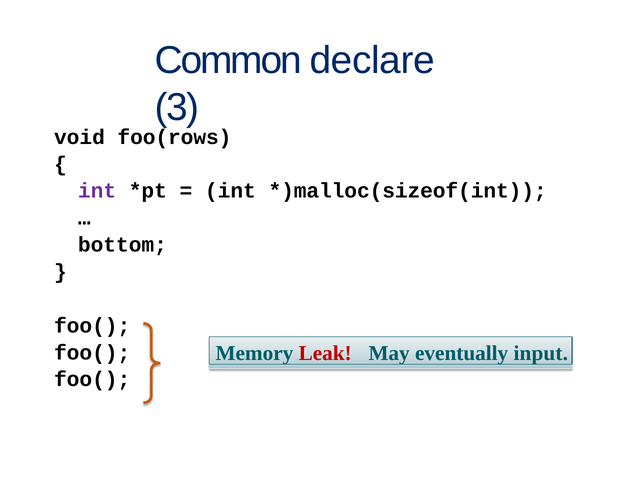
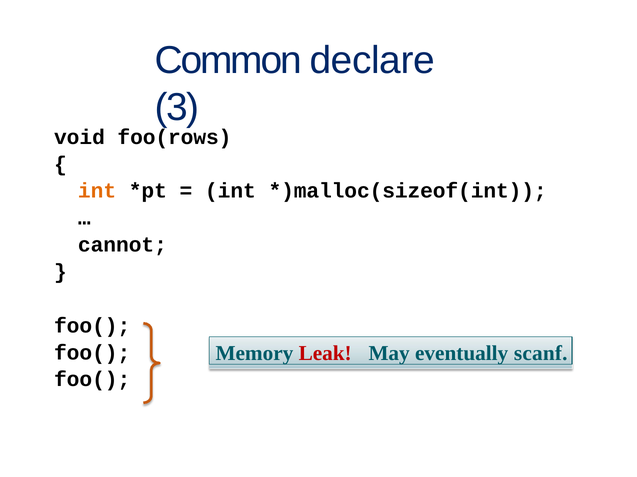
int colour: purple -> orange (97, 191)
bottom: bottom -> cannot (122, 245)
input: input -> scanf (541, 354)
